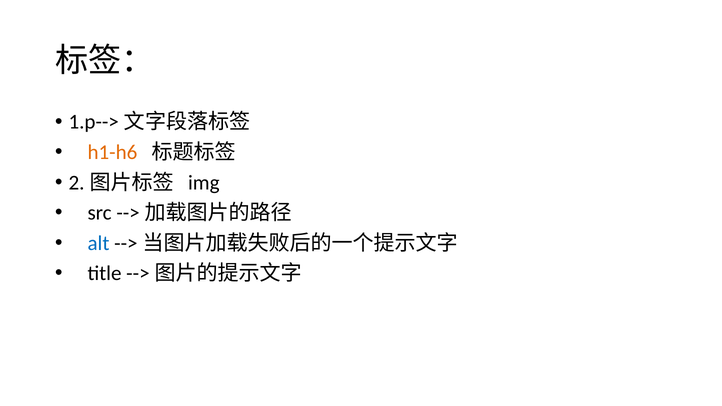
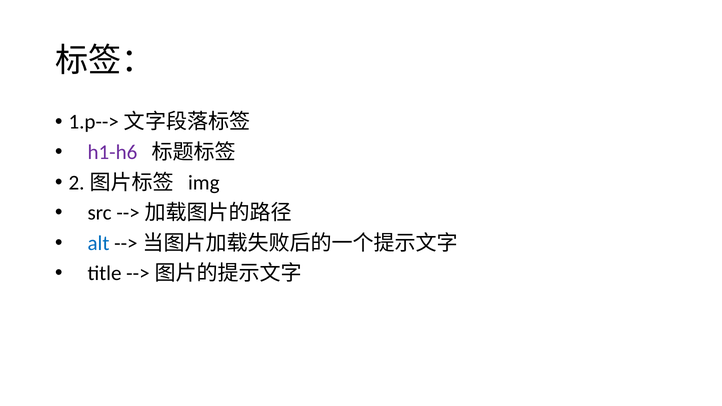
h1-h6 colour: orange -> purple (112, 152)
